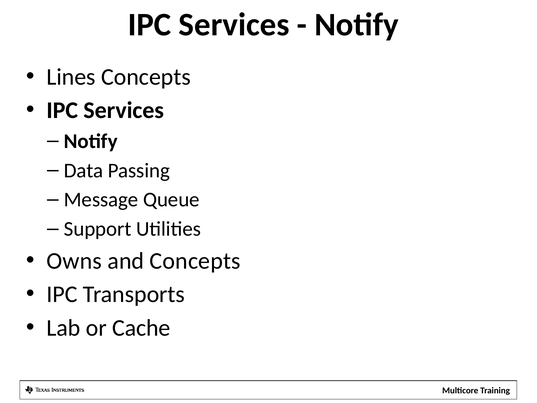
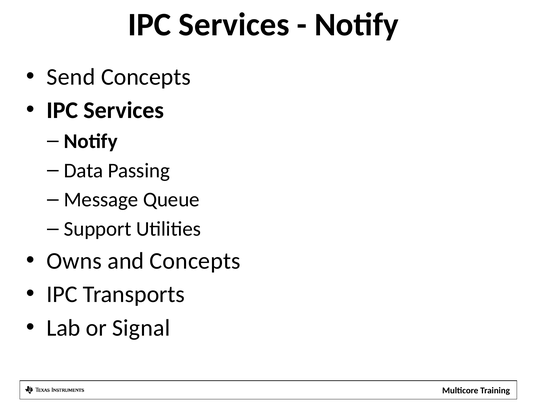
Lines: Lines -> Send (71, 77)
Cache: Cache -> Signal (141, 328)
